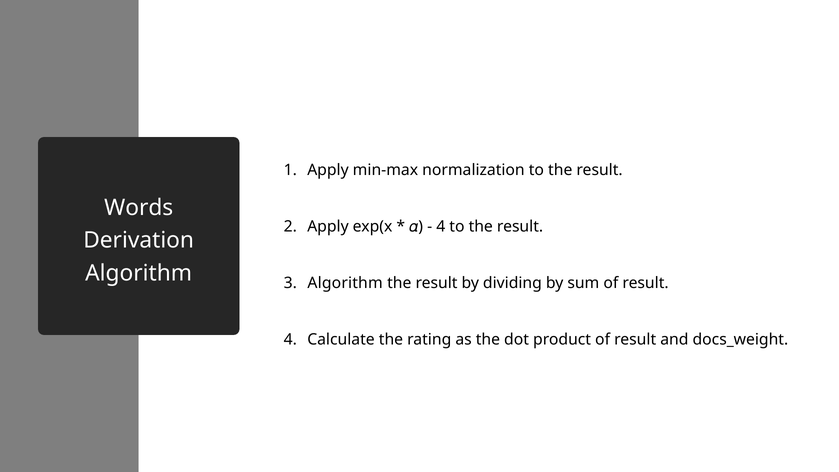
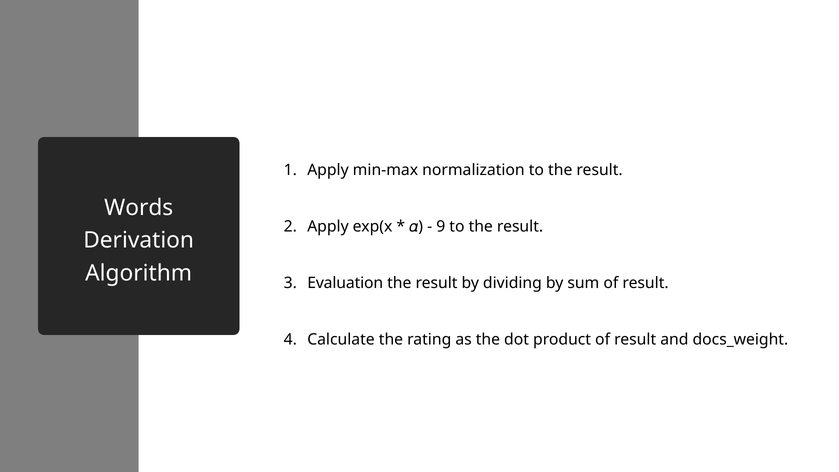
4: 4 -> 9 (441, 226)
Algorithm: Algorithm -> Evaluation (345, 283)
